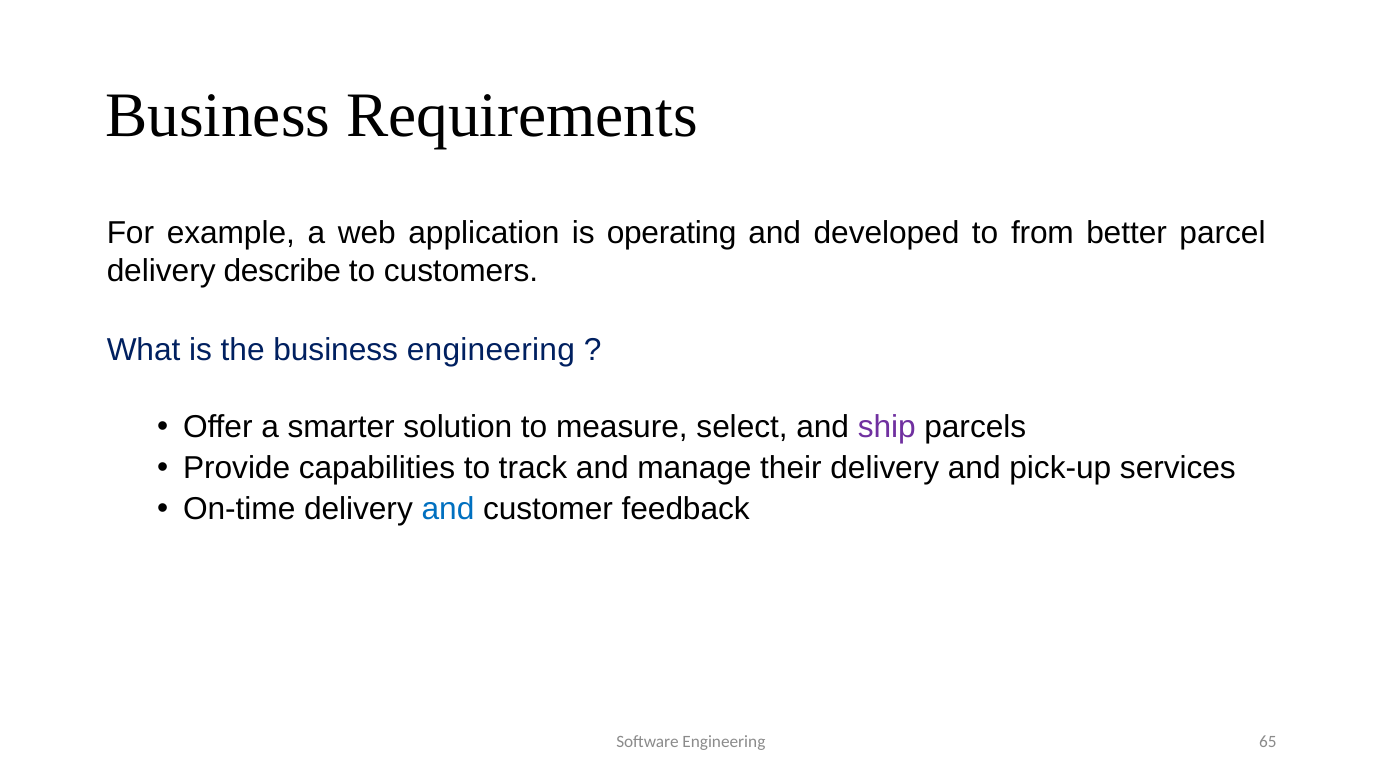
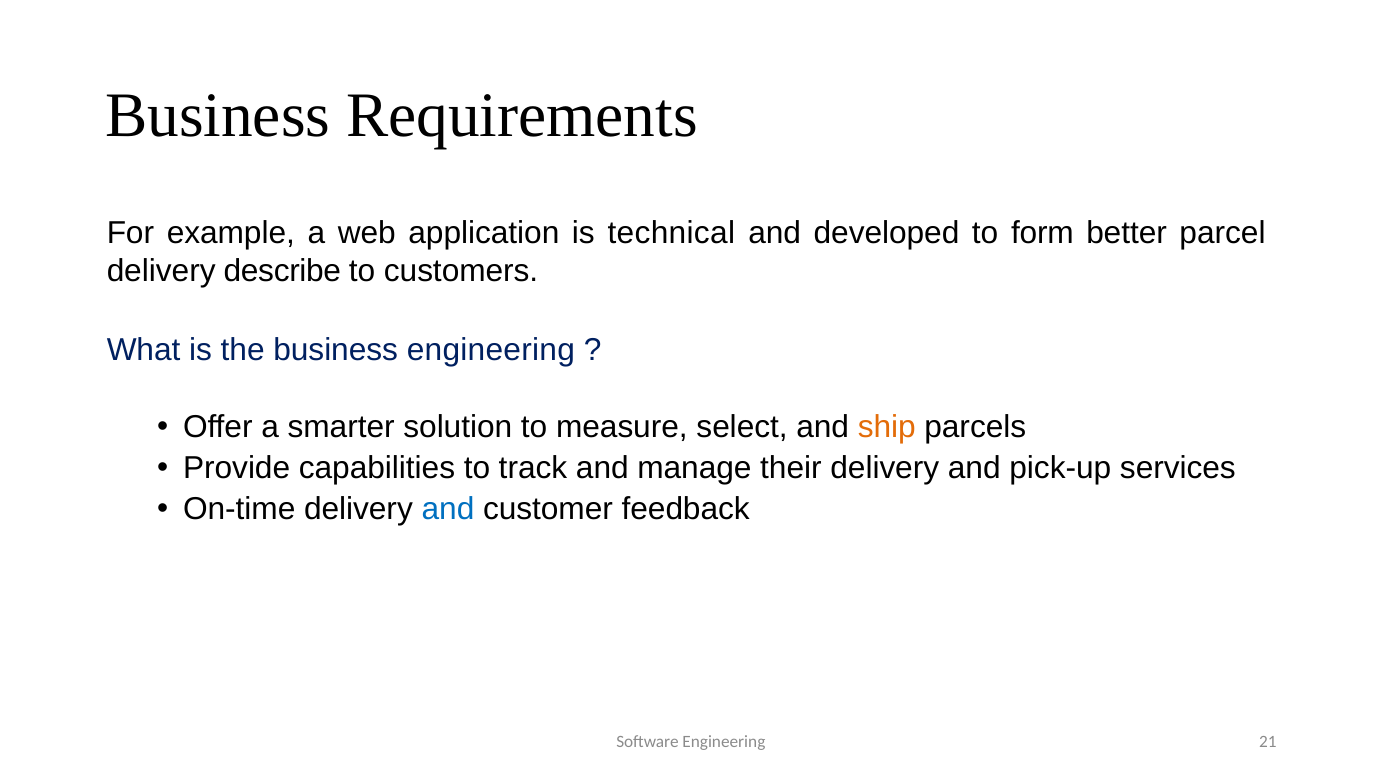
operating: operating -> technical (671, 233)
from: from -> form (1042, 233)
ship colour: purple -> orange (887, 427)
65: 65 -> 21 (1268, 742)
